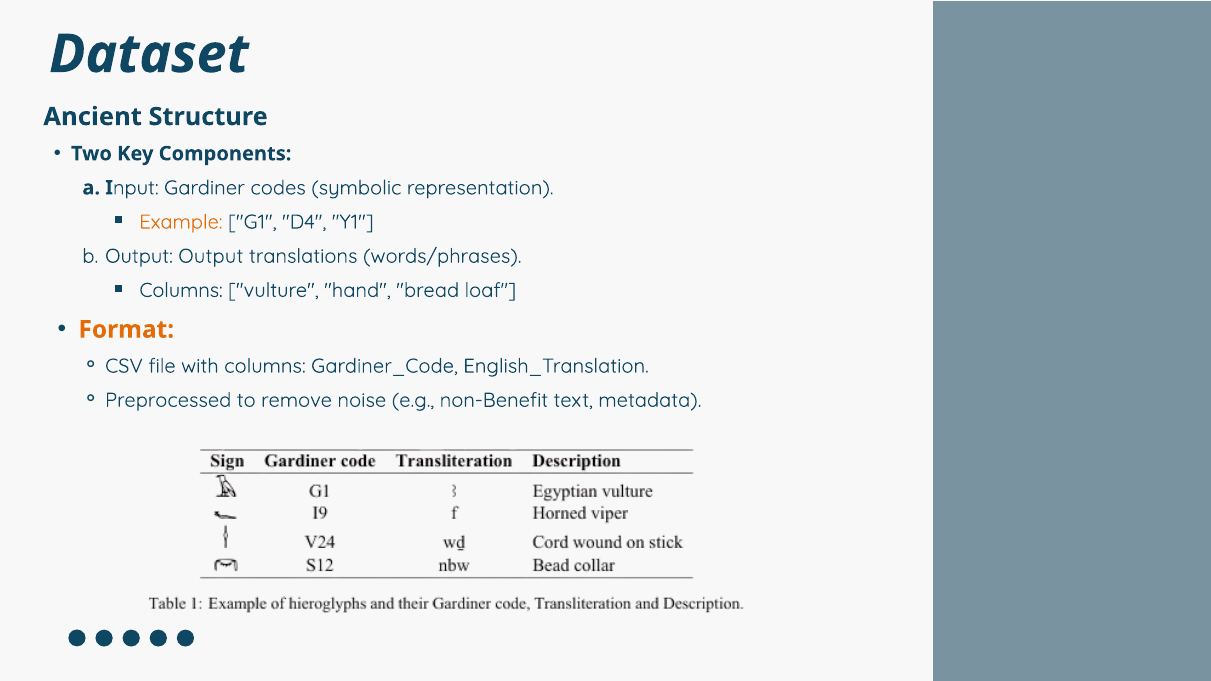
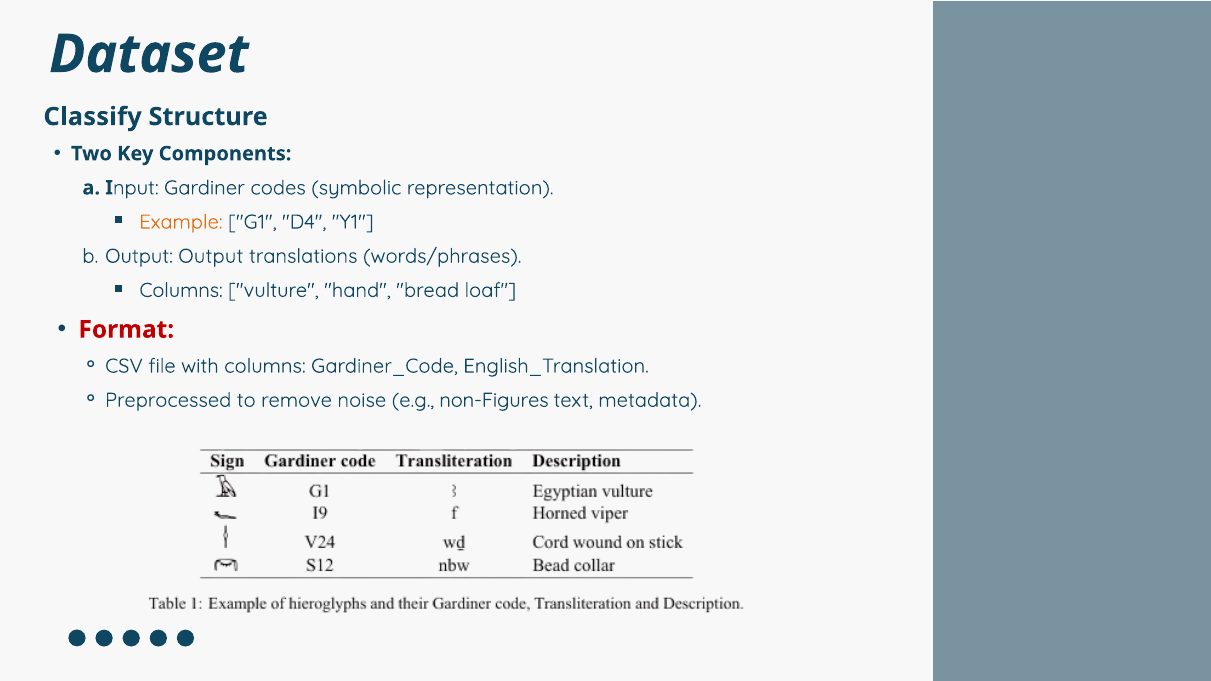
Ancient: Ancient -> Classify (93, 117)
Format colour: orange -> red (126, 330)
non-Benefit: non-Benefit -> non-Figures (494, 400)
